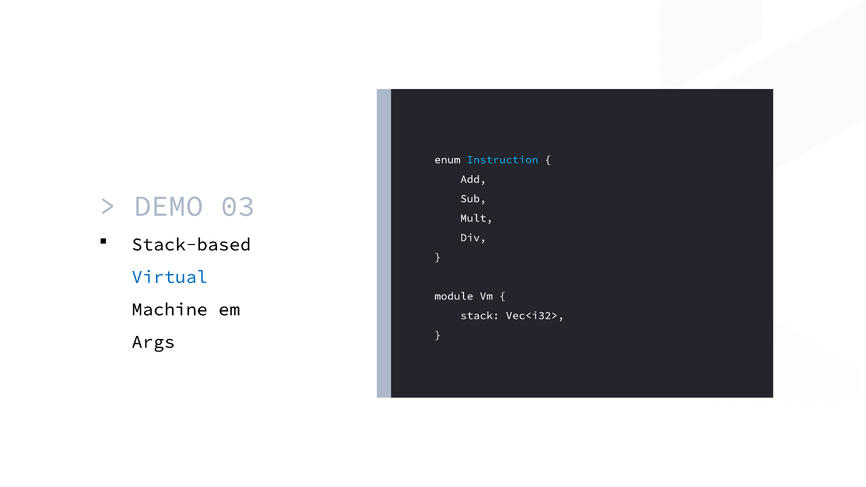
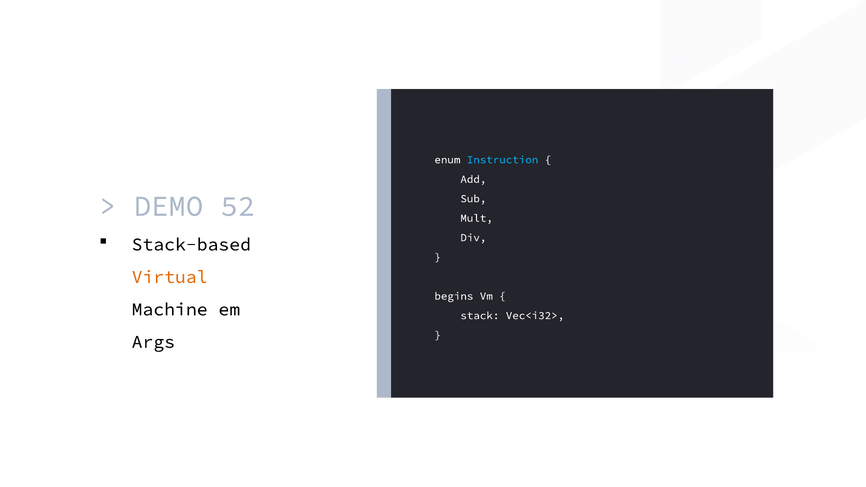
03: 03 -> 52 (238, 206)
Virtual colour: blue -> orange (170, 277)
module: module -> begins (454, 296)
